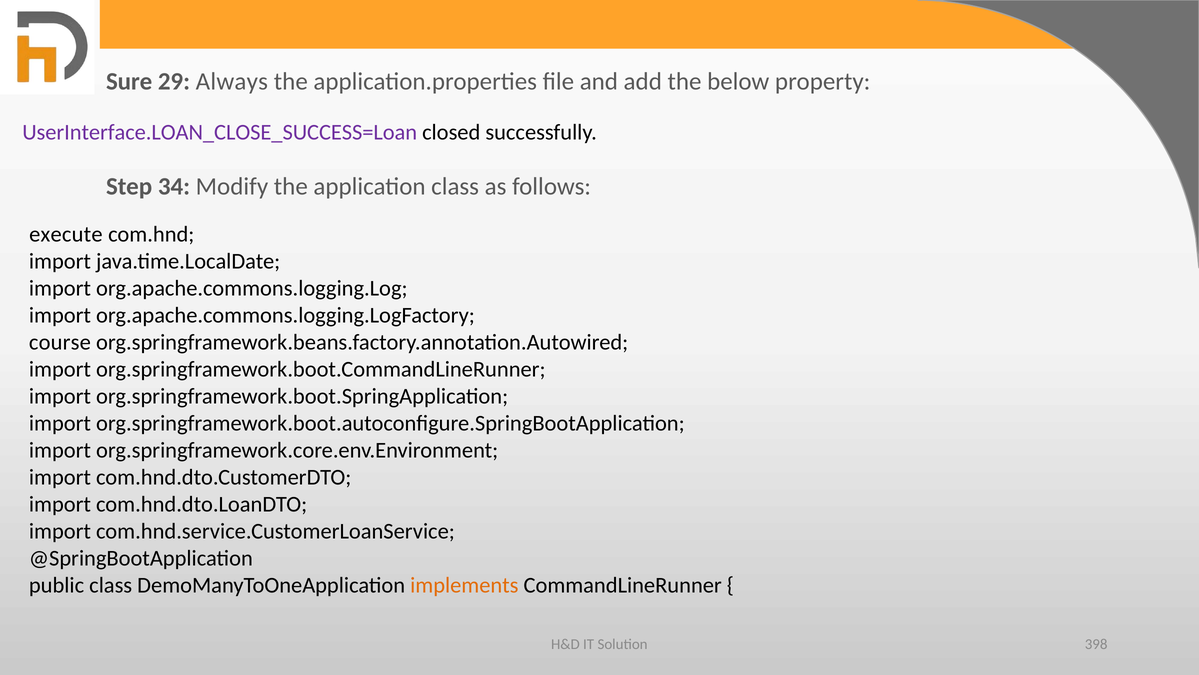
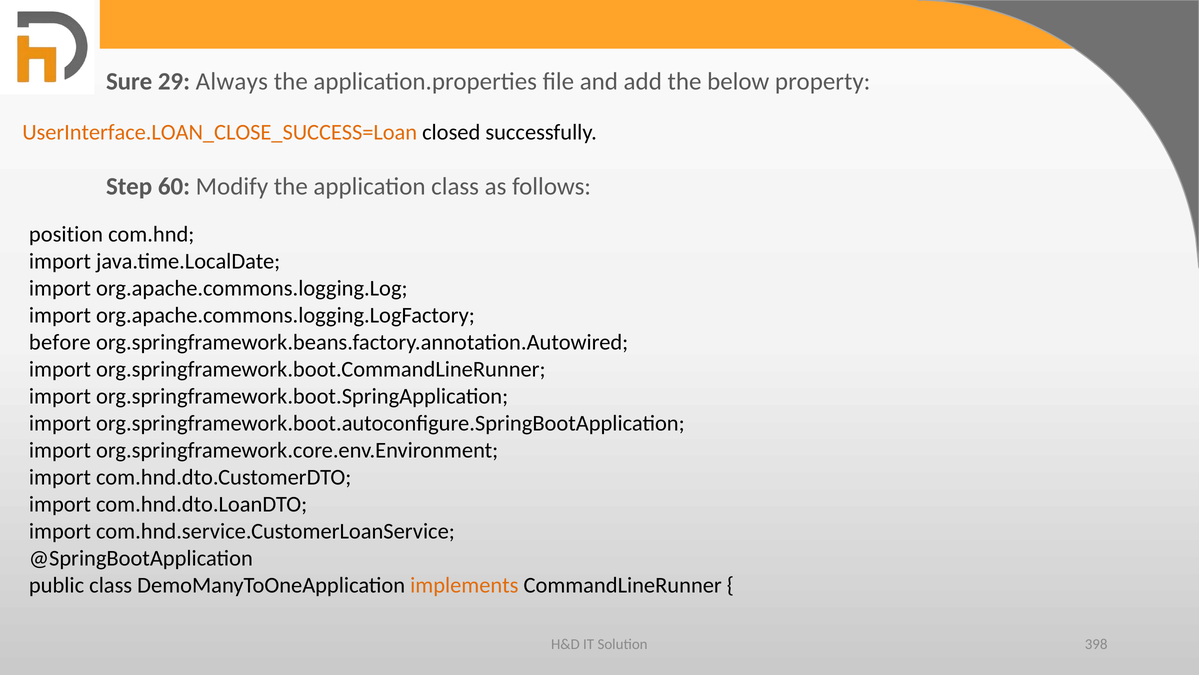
UserInterface.LOAN_CLOSE_SUCCESS=Loan colour: purple -> orange (220, 132)
34: 34 -> 60 (174, 186)
execute: execute -> position (66, 234)
course: course -> before (60, 342)
